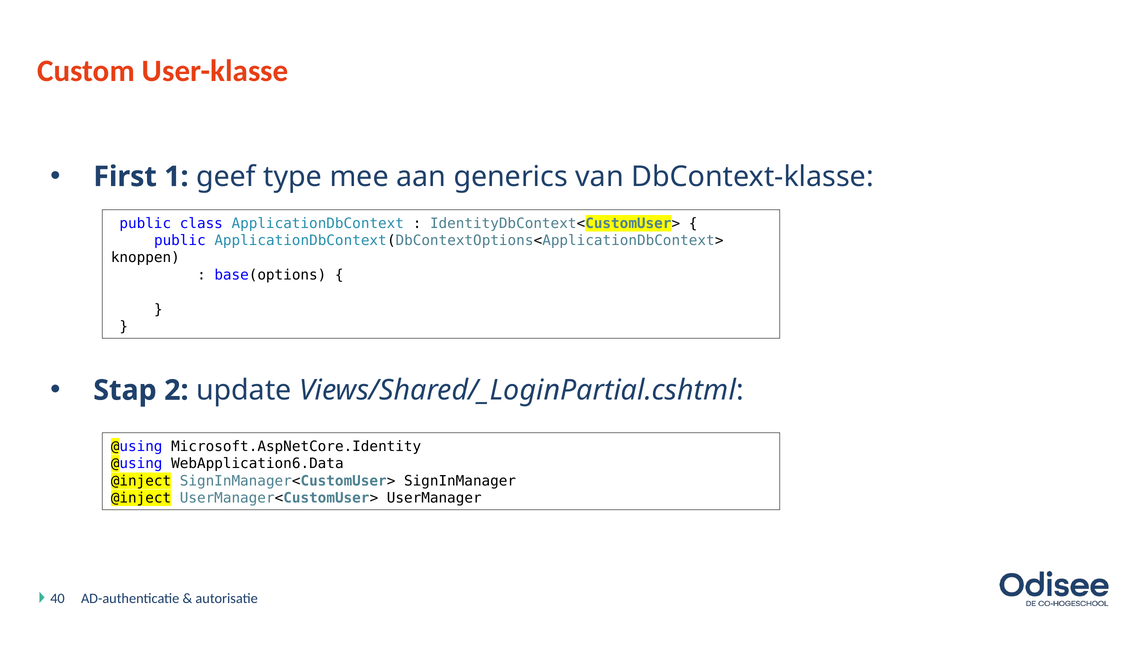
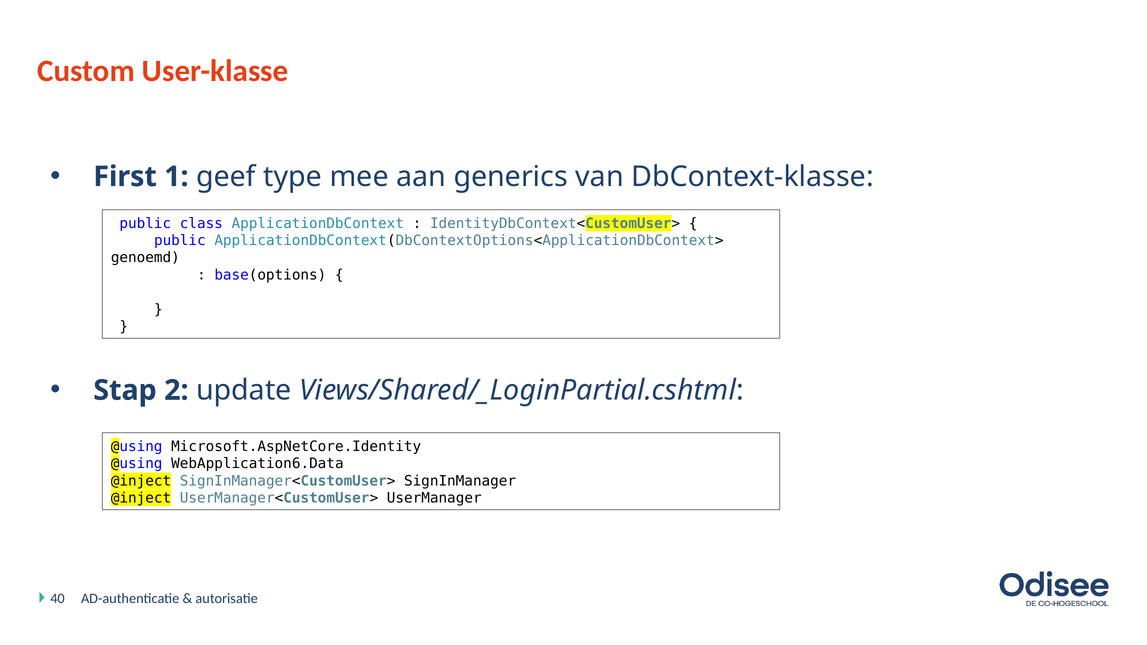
knoppen: knoppen -> genoemd (145, 258)
